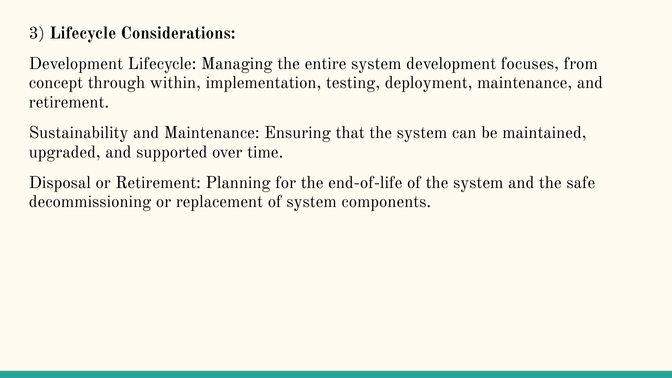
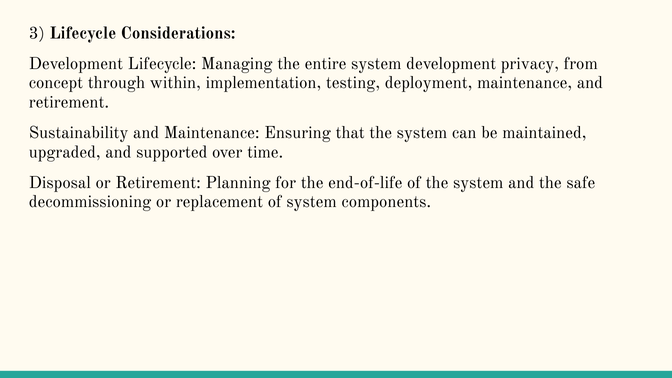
focuses: focuses -> privacy (530, 64)
